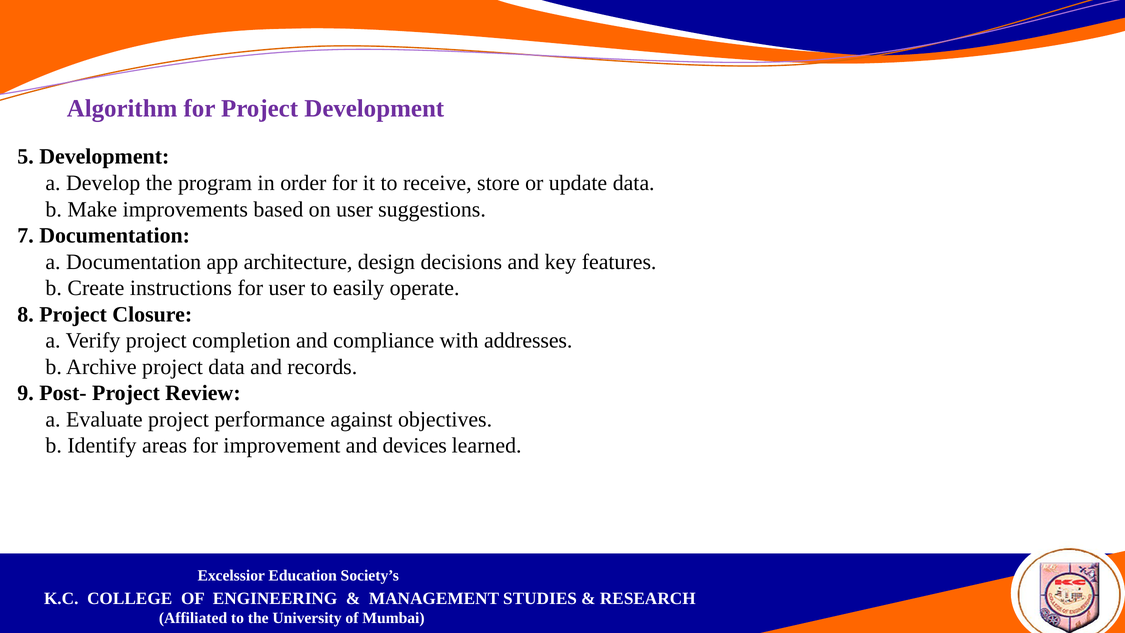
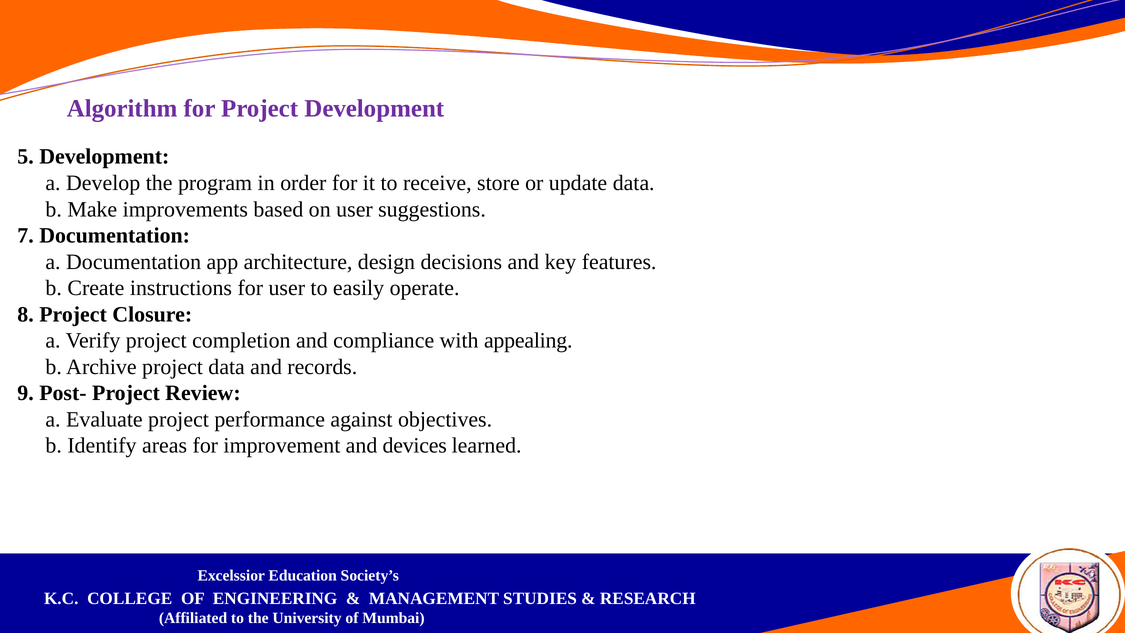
addresses: addresses -> appealing (528, 341)
